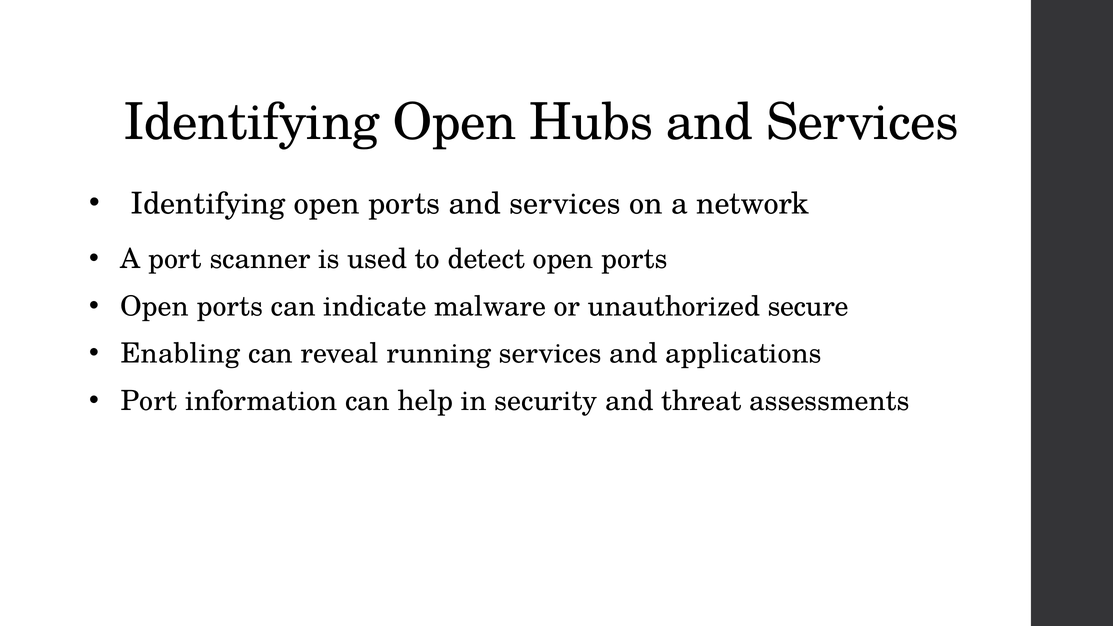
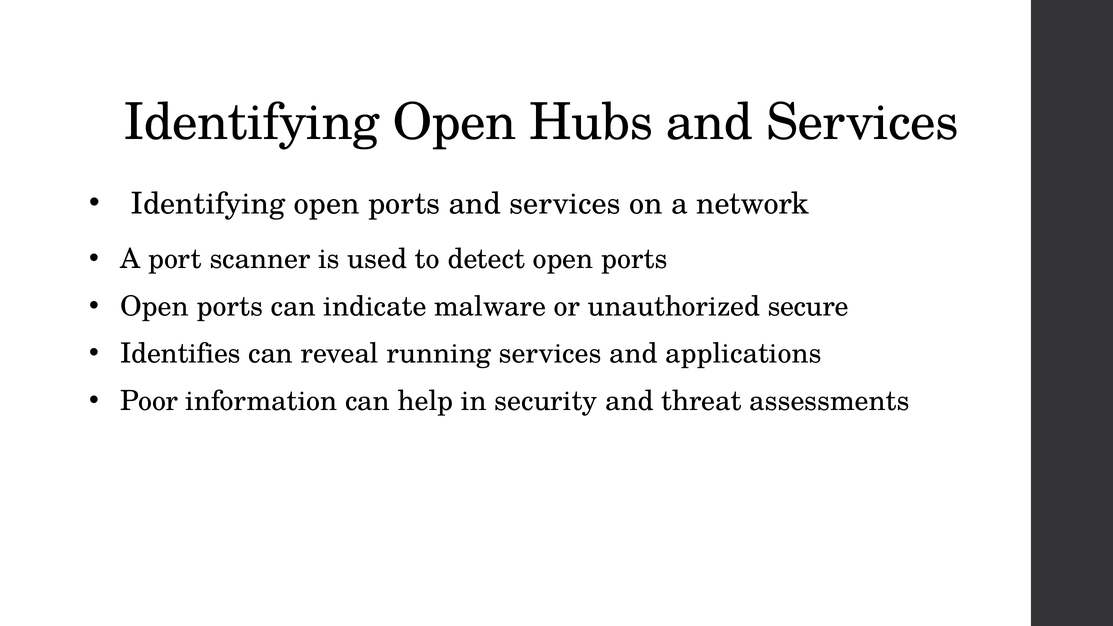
Enabling: Enabling -> Identifies (181, 354)
Port: Port -> Poor (149, 401)
